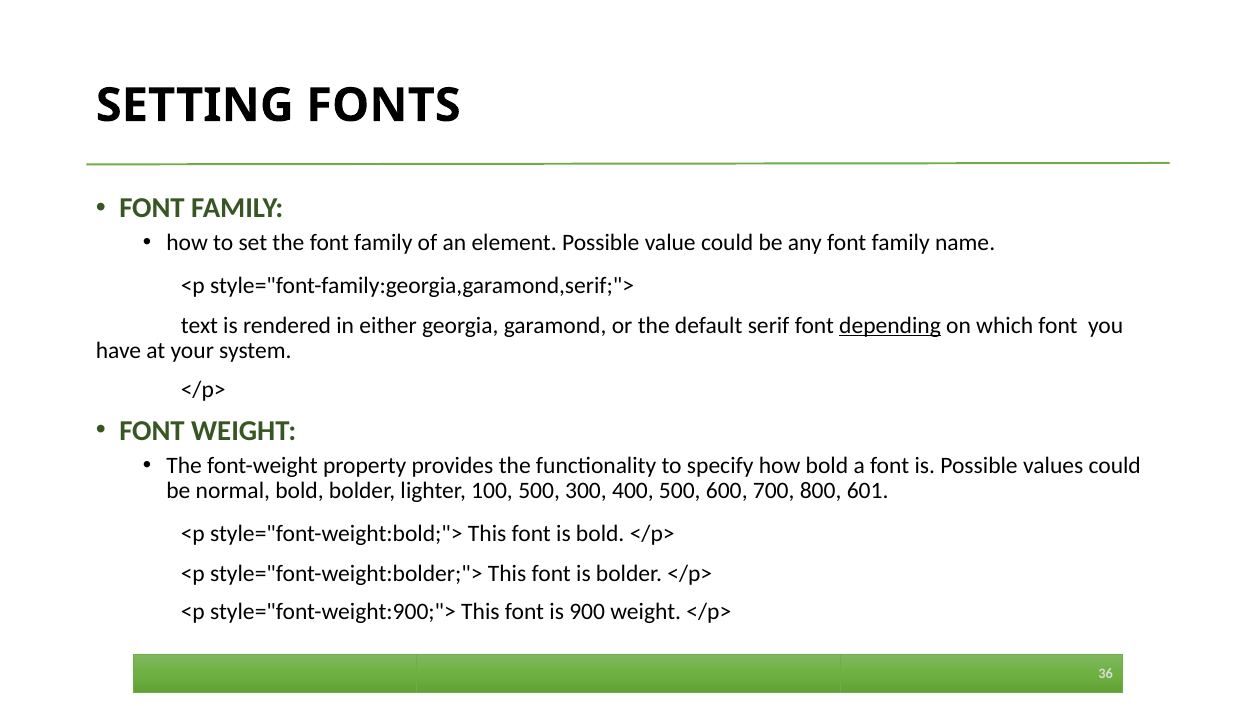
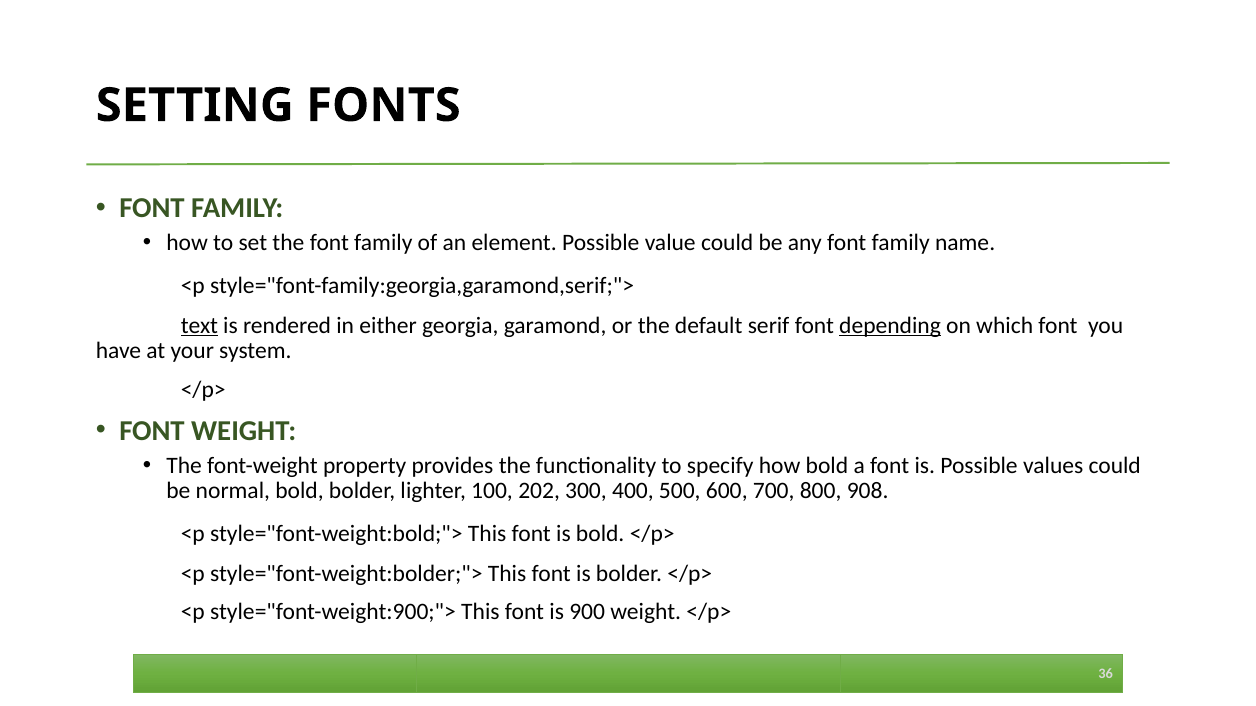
text underline: none -> present (199, 326)
100 500: 500 -> 202 (539, 491)
601: 601 -> 908 (868, 491)
